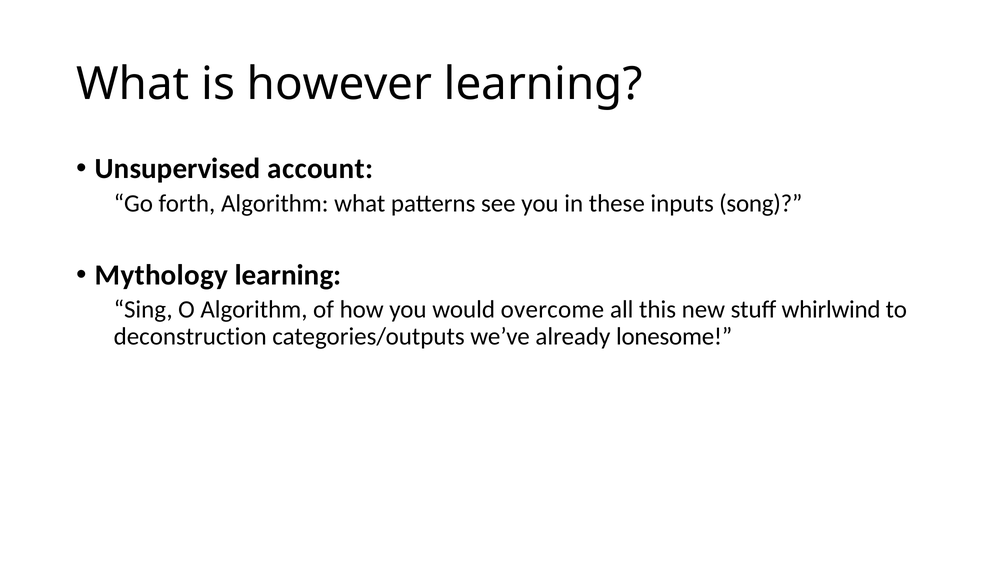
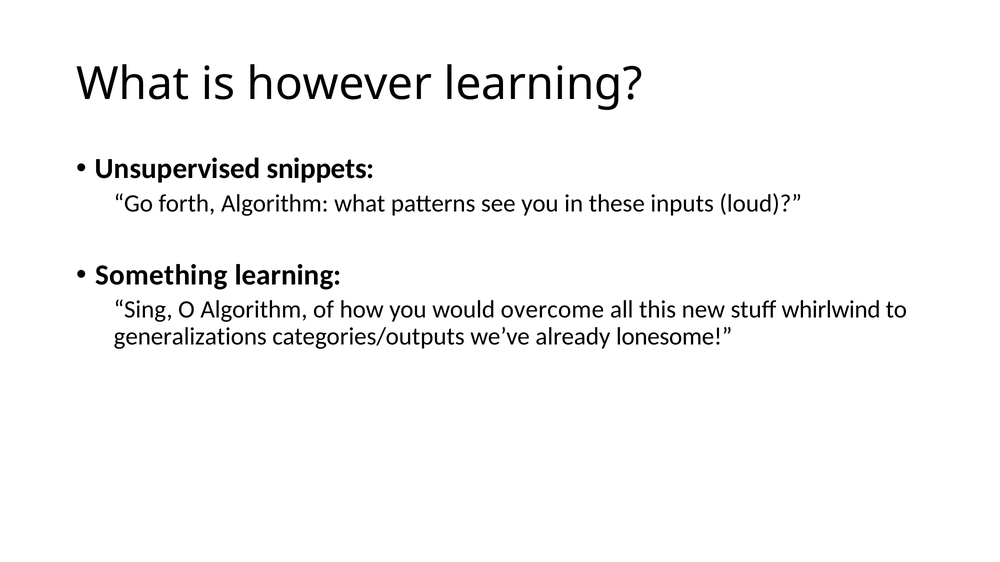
account: account -> snippets (321, 169)
song: song -> loud (761, 203)
Mythology: Mythology -> Something (161, 275)
deconstruction: deconstruction -> generalizations (190, 337)
